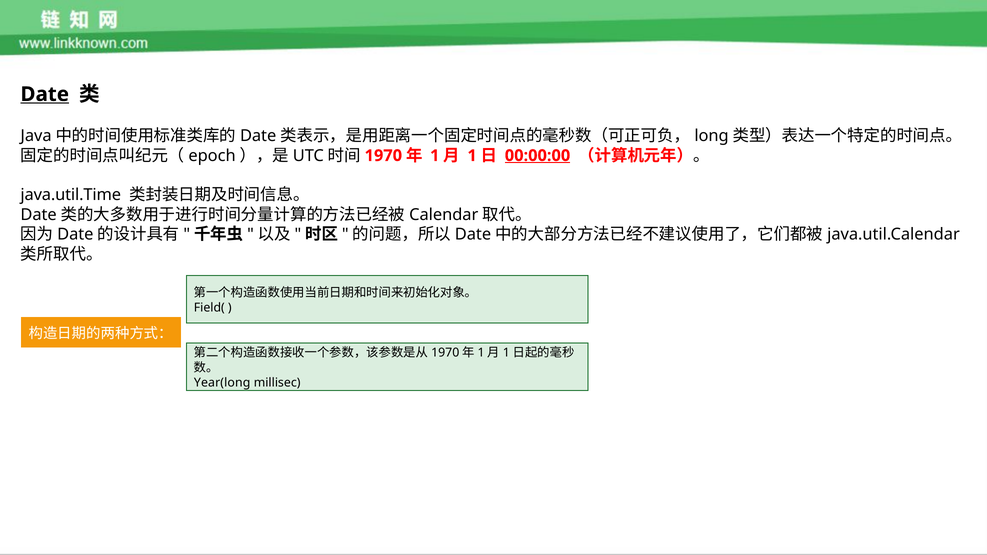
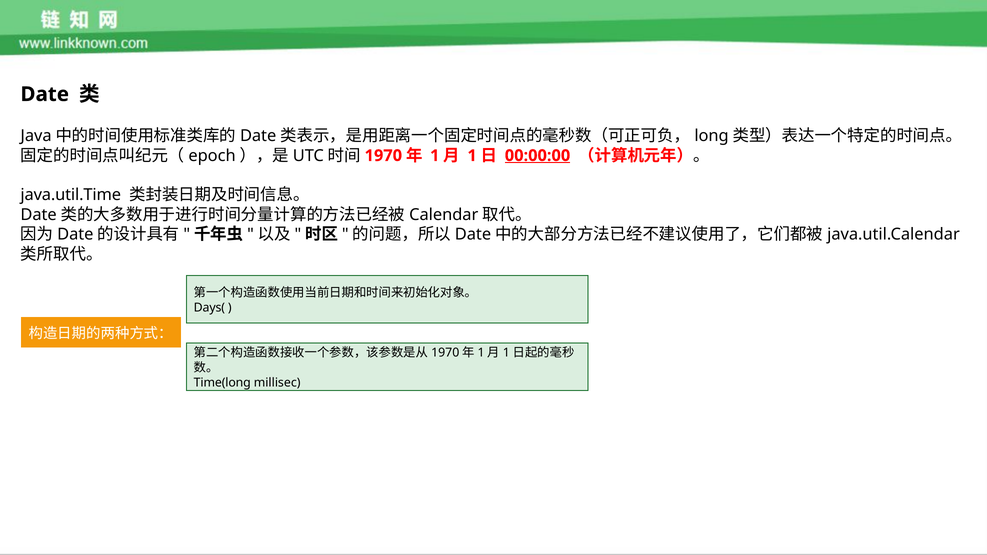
Date underline: present -> none (45, 94)
Field(: Field( -> Days( (209, 308)
Year(long: Year(long -> Time(long (222, 383)
